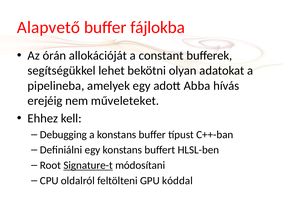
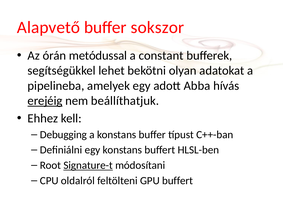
fájlokba: fájlokba -> sokszor (157, 27)
allokációját: allokációját -> metódussal (98, 56)
erejéig underline: none -> present (45, 101)
műveleteket: műveleteket -> beállíthatjuk (125, 101)
GPU kóddal: kóddal -> buffert (178, 181)
